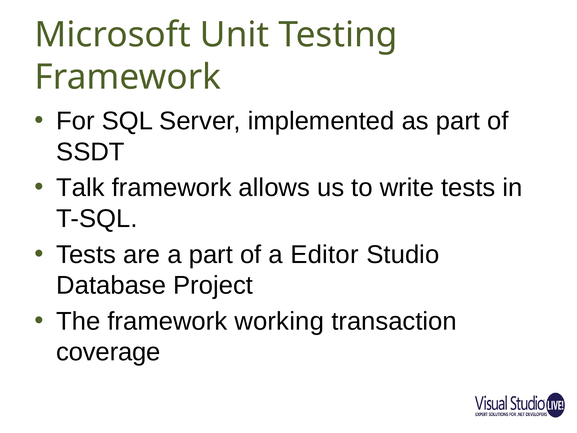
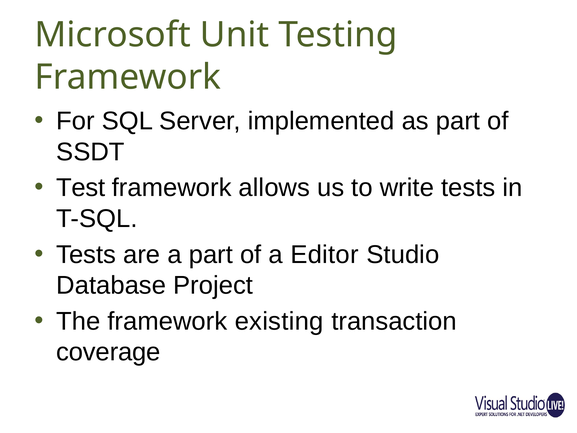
Talk: Talk -> Test (81, 188)
working: working -> existing (279, 321)
